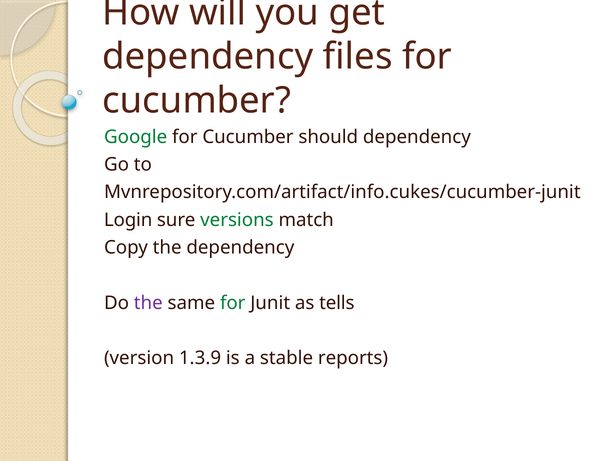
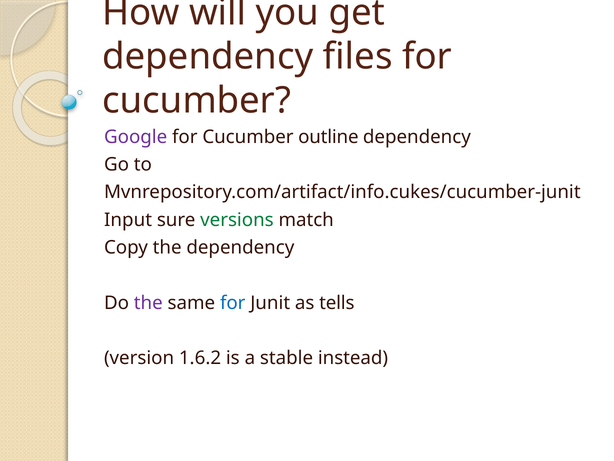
Google colour: green -> purple (136, 137)
should: should -> outline (328, 137)
Login: Login -> Input (128, 220)
for colour: green -> blue (233, 303)
1.3.9: 1.3.9 -> 1.6.2 (200, 358)
reports: reports -> instead (353, 358)
